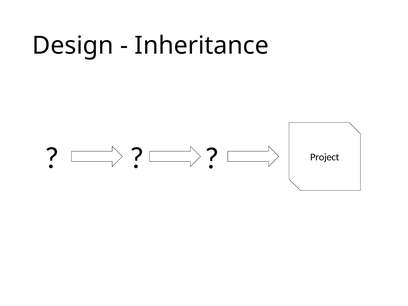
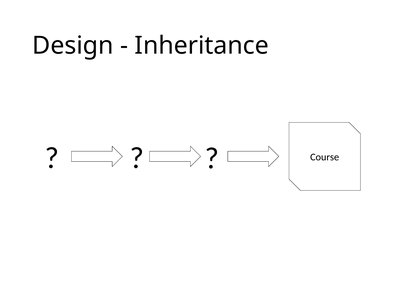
Project: Project -> Course (325, 157)
